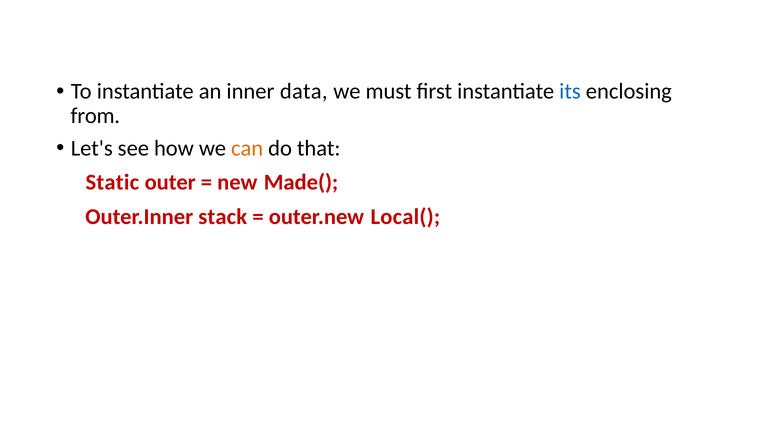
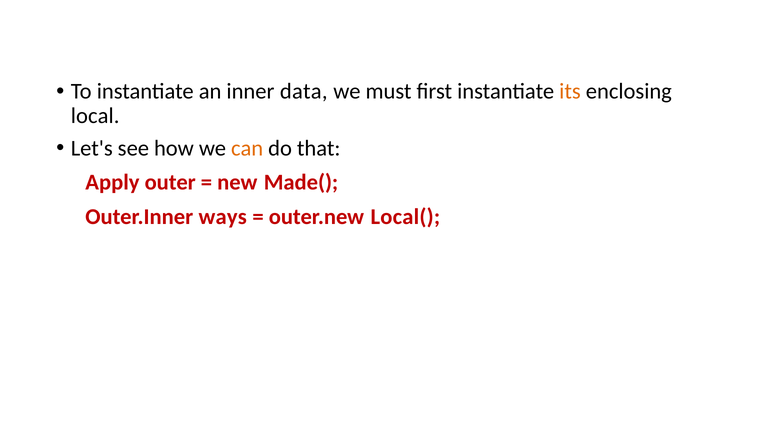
its colour: blue -> orange (570, 92)
from: from -> local (95, 116)
Static: Static -> Apply (112, 182)
stack: stack -> ways (223, 217)
